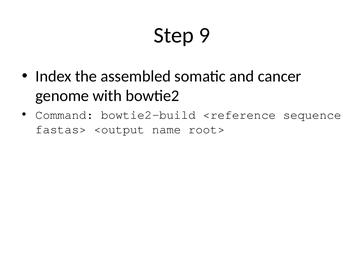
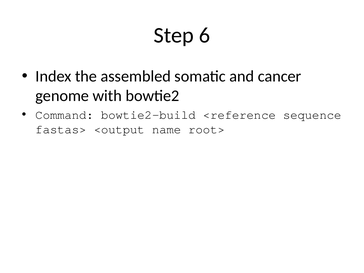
9: 9 -> 6 (205, 35)
